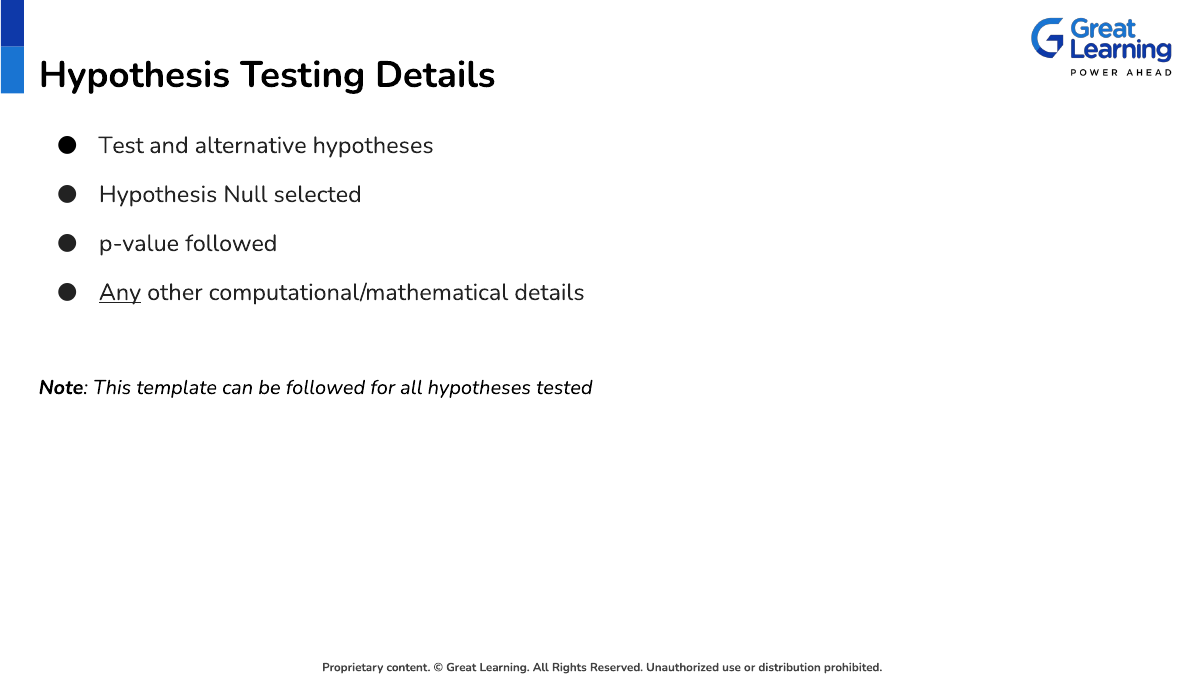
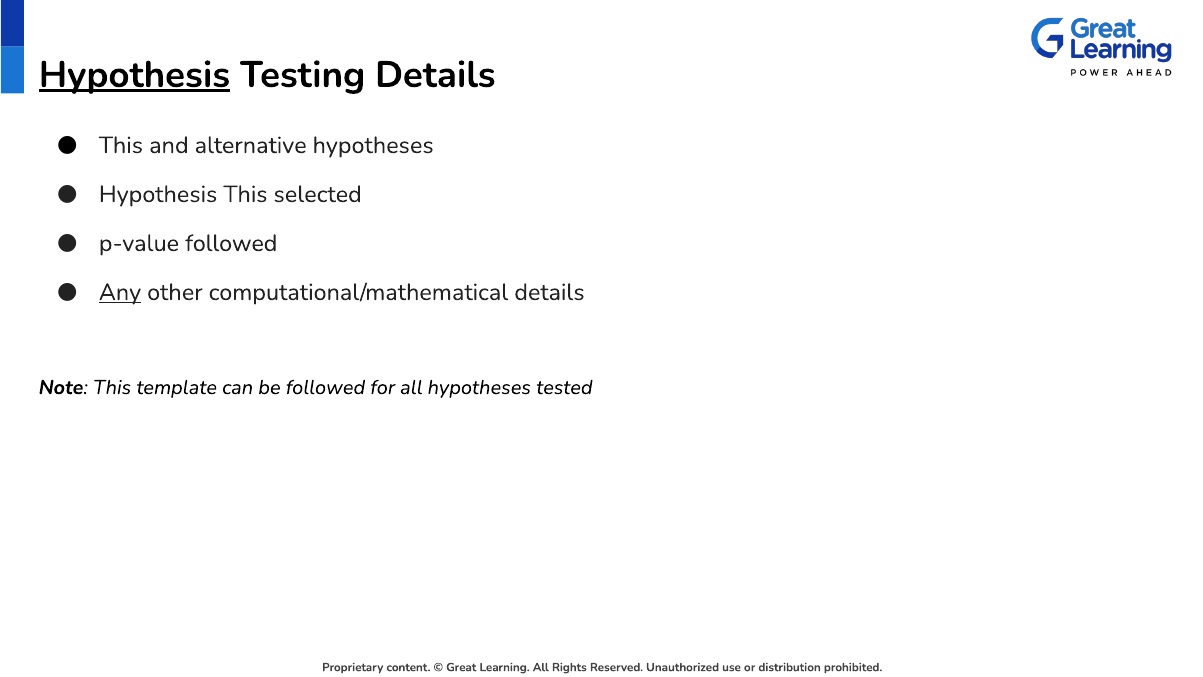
Hypothesis underline: none -> present (134, 75)
Test: Test -> This (121, 145)
Hypothesis Null: Null -> This (245, 194)
